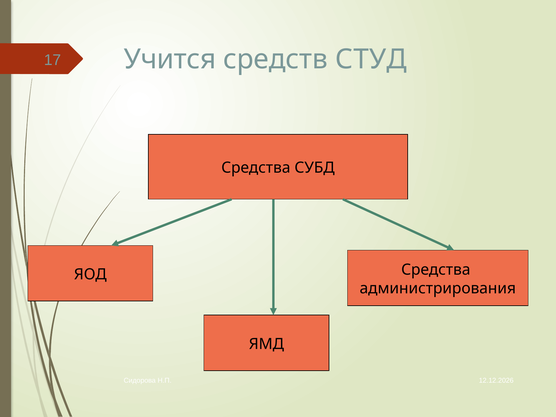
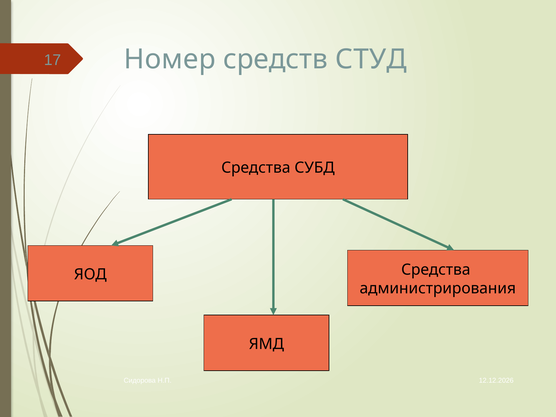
Учится: Учится -> Номер (170, 59)
